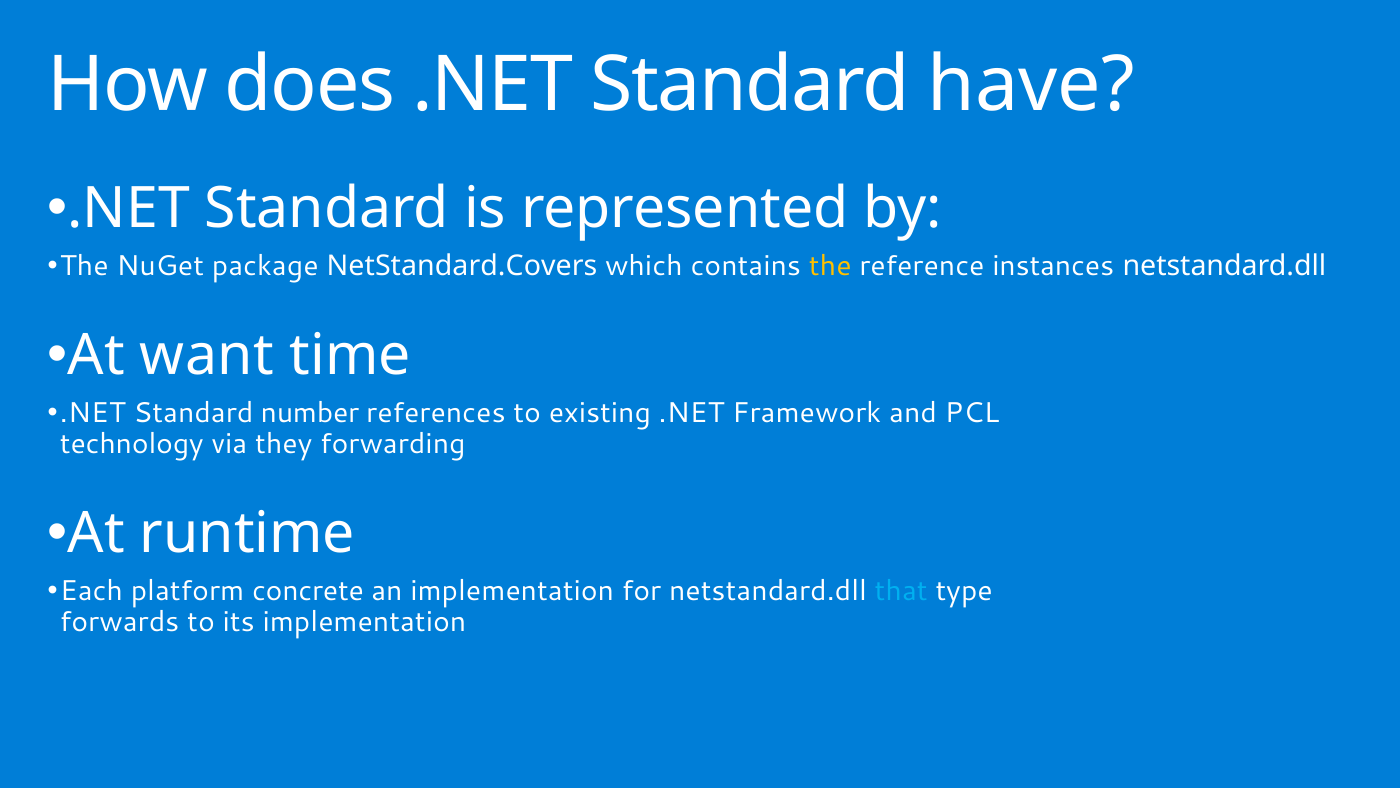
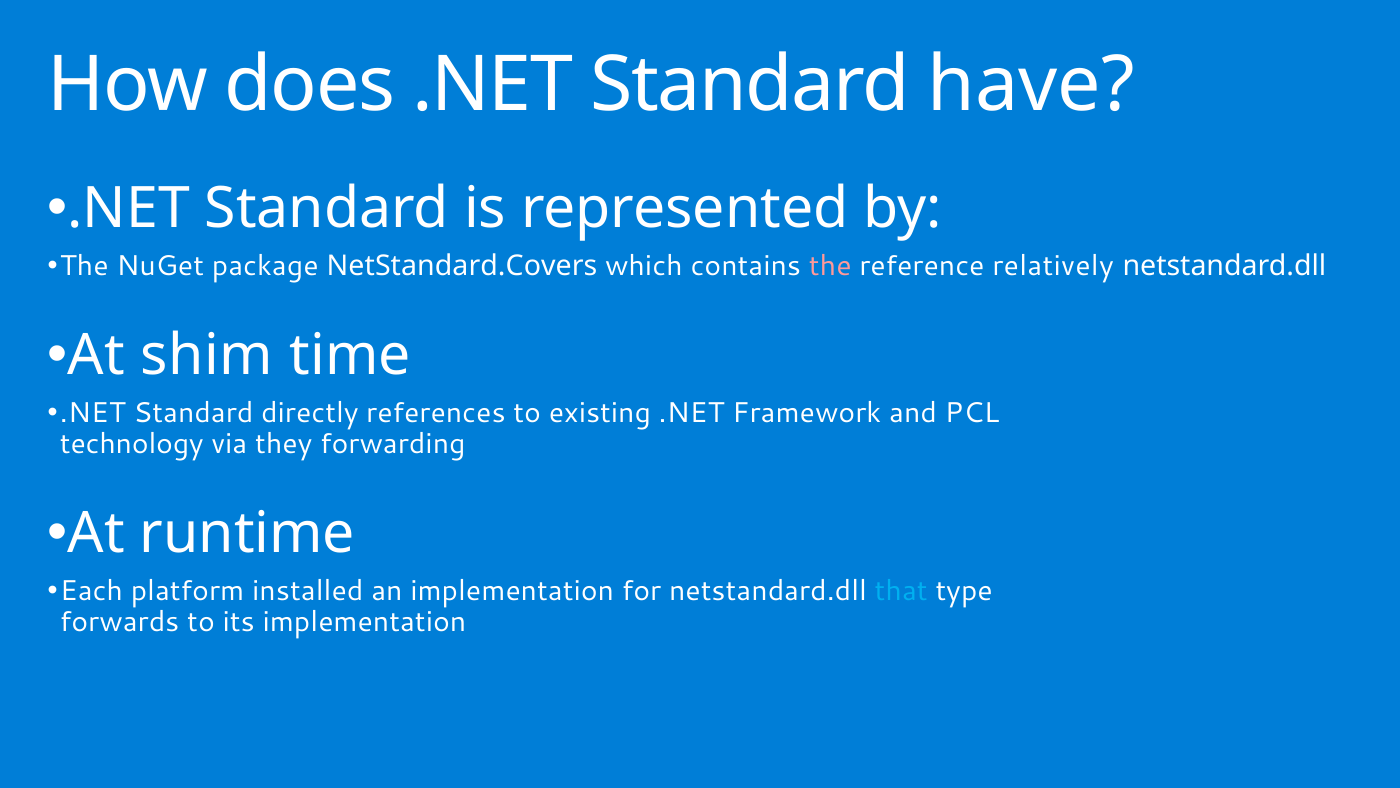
the colour: yellow -> pink (830, 266)
instances: instances -> relatively (1053, 266)
want: want -> shim (207, 355)
number: number -> directly (310, 413)
concrete: concrete -> installed (308, 591)
